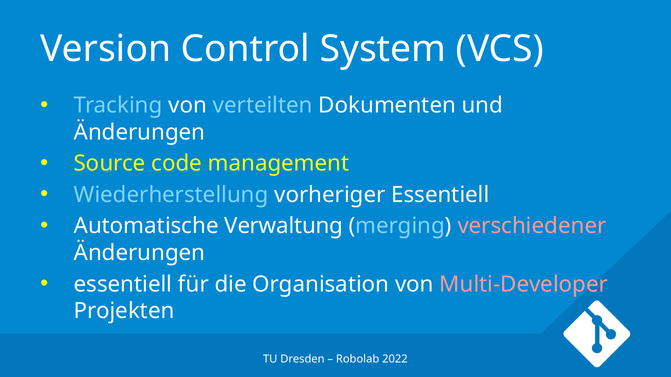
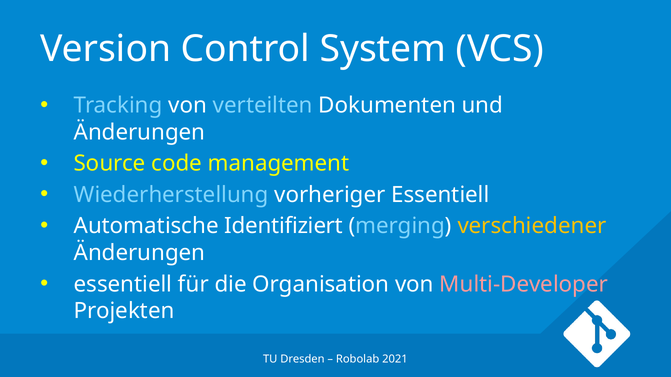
Verwaltung: Verwaltung -> Identifiziert (284, 226)
verschiedener colour: pink -> yellow (532, 226)
2022: 2022 -> 2021 (395, 360)
